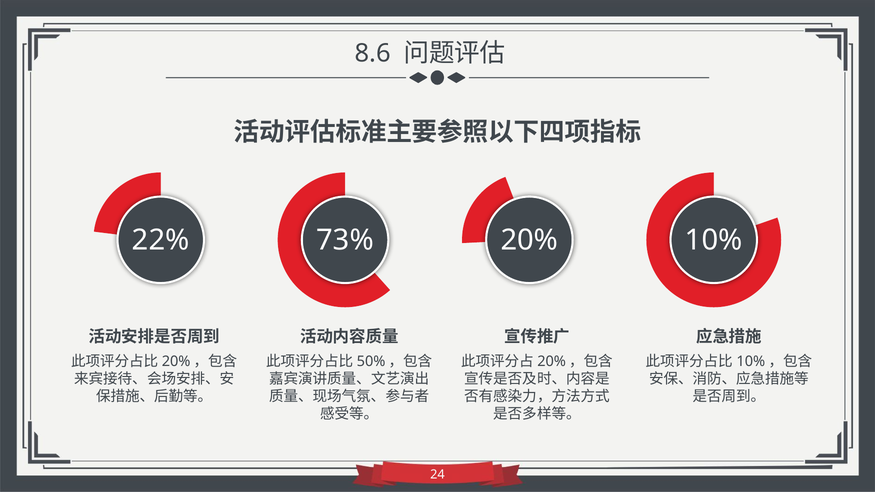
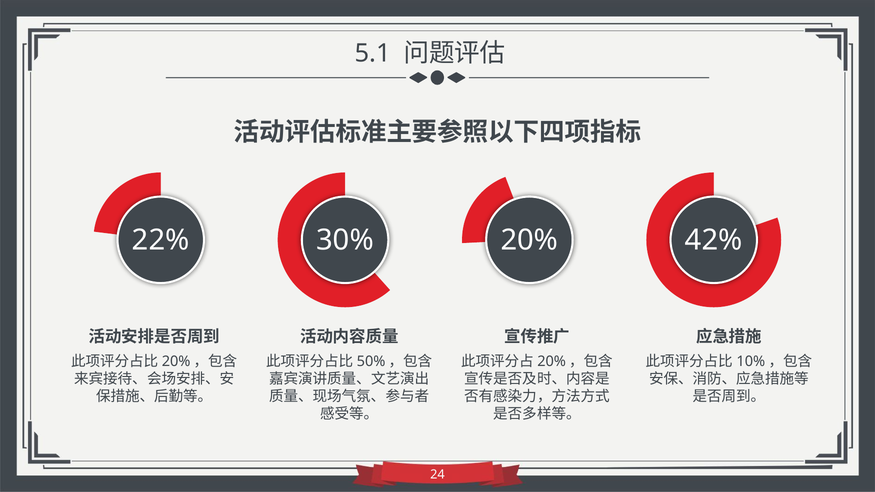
8.6: 8.6 -> 5.1 (373, 53)
73%: 73% -> 30% (345, 240)
10%: 10% -> 42% (714, 240)
